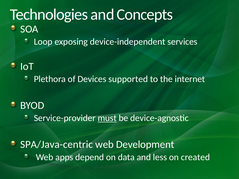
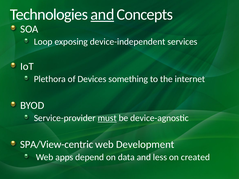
and underline: none -> present (102, 15)
supported: supported -> something (128, 79)
SPA/Java-centric: SPA/Java-centric -> SPA/View-centric (57, 145)
